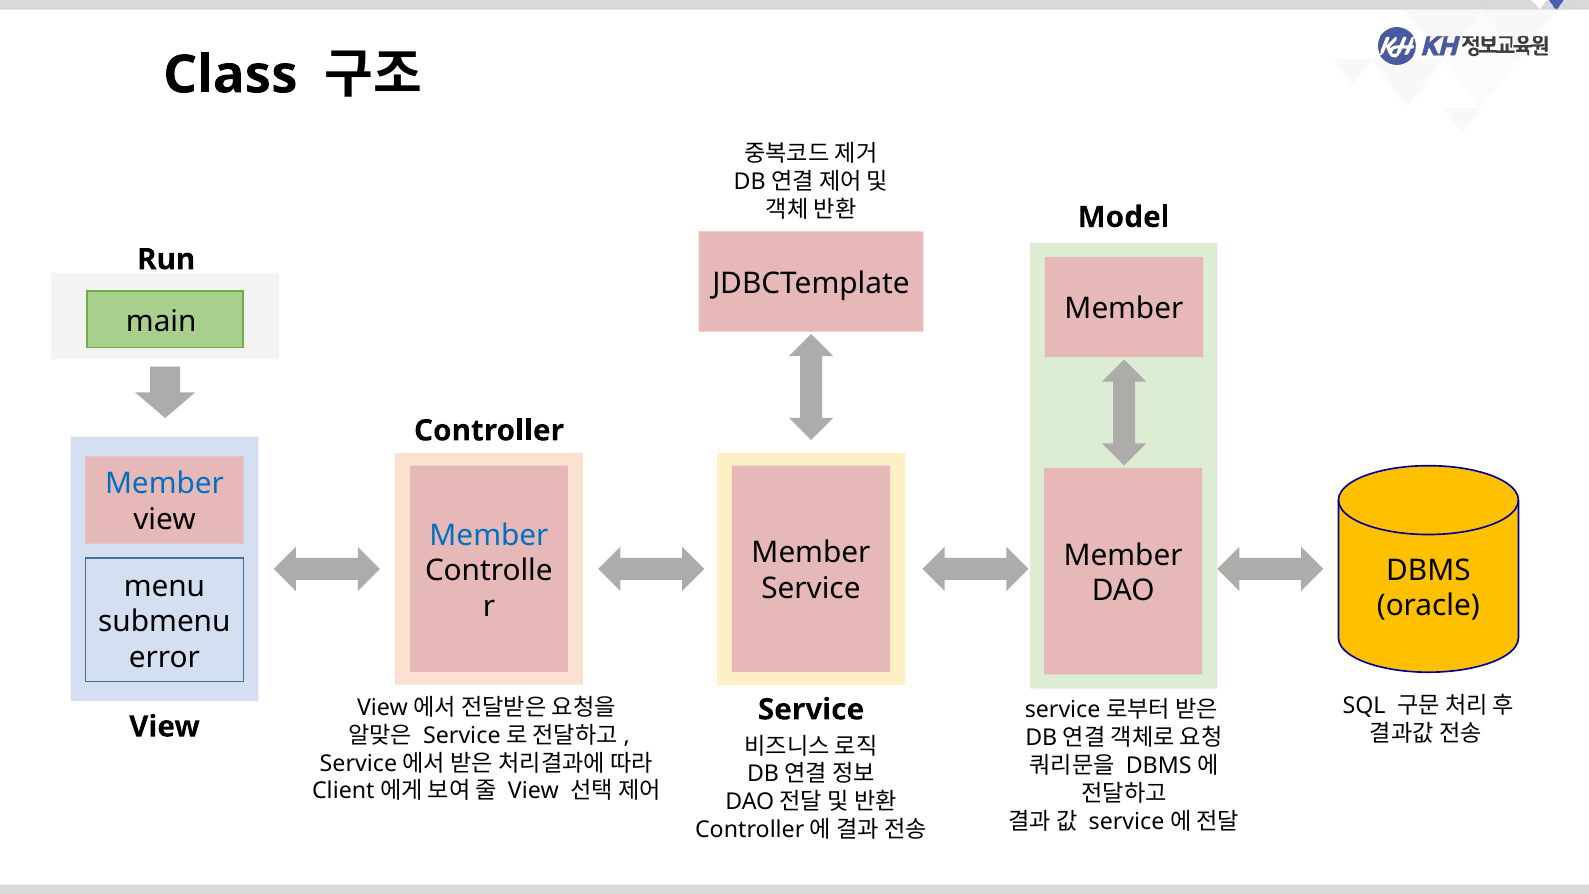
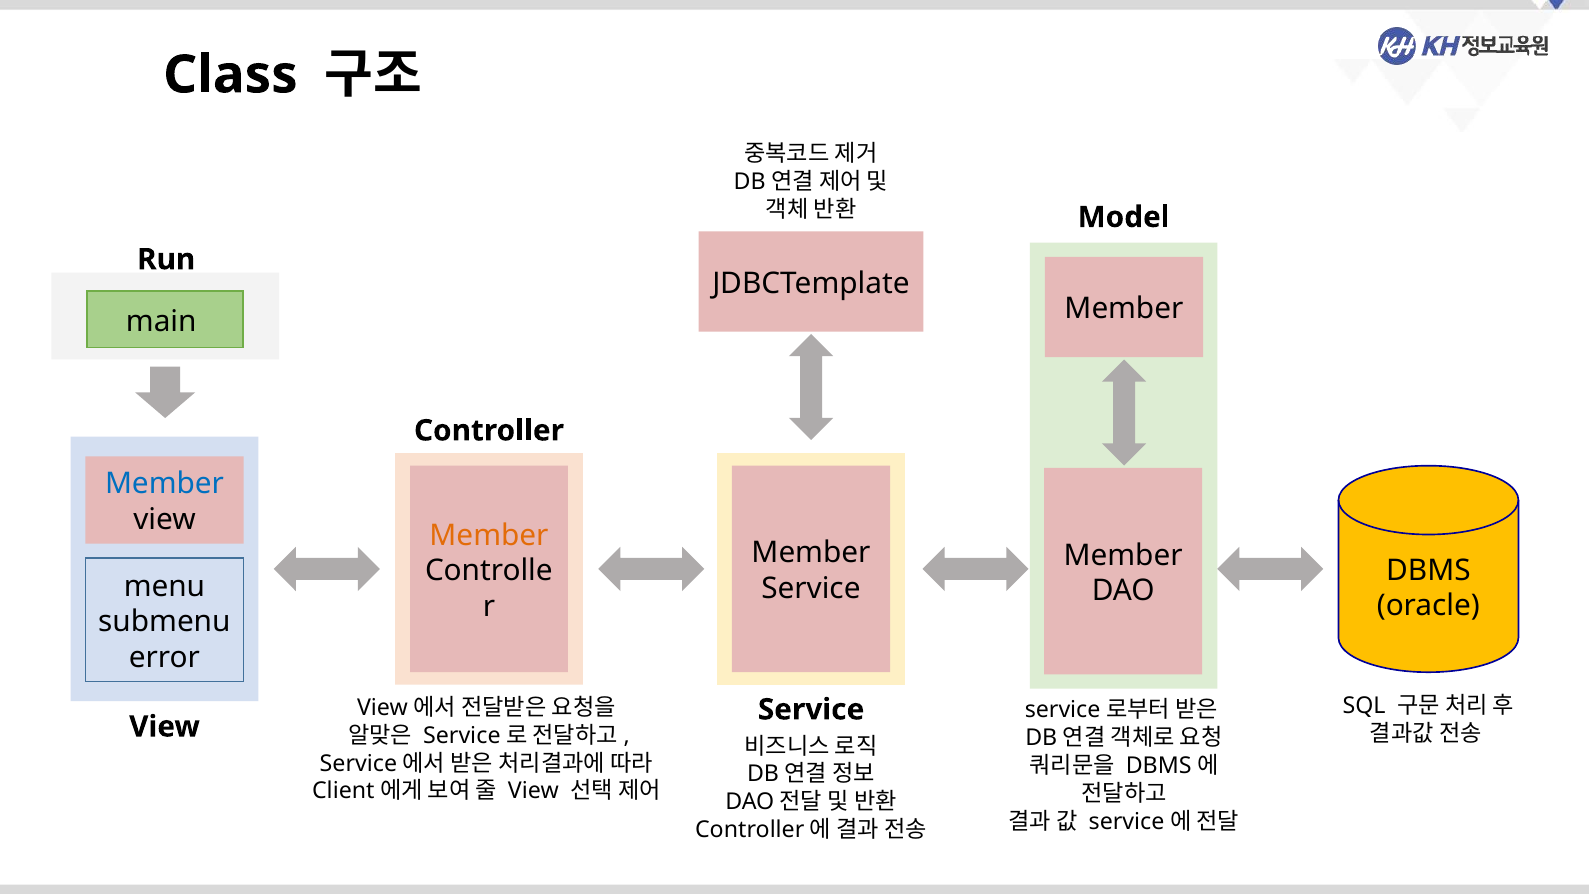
Member colour: blue -> orange (489, 535)
